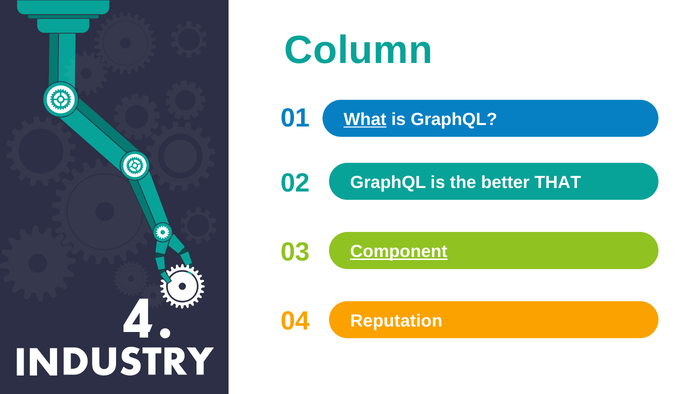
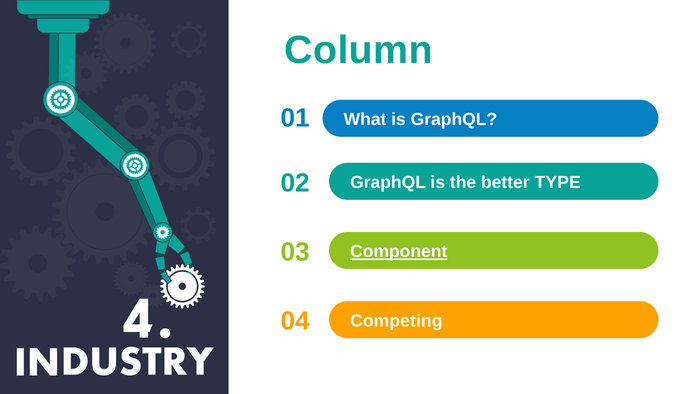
What underline: present -> none (365, 119)
THAT: THAT -> TYPE (558, 182)
Reputation: Reputation -> Competing (396, 321)
